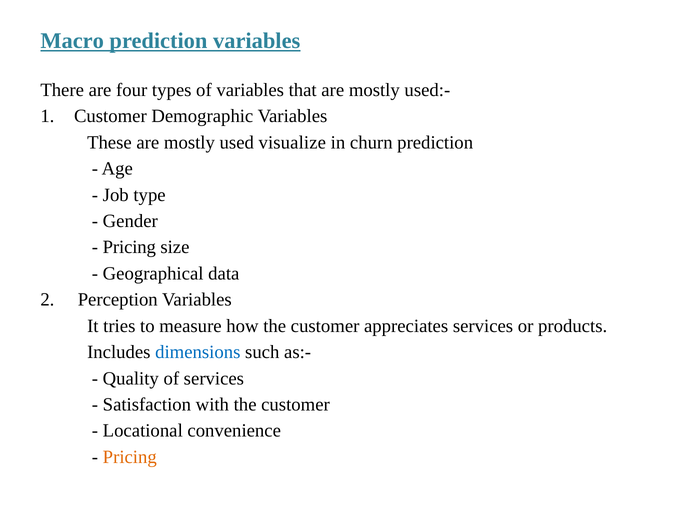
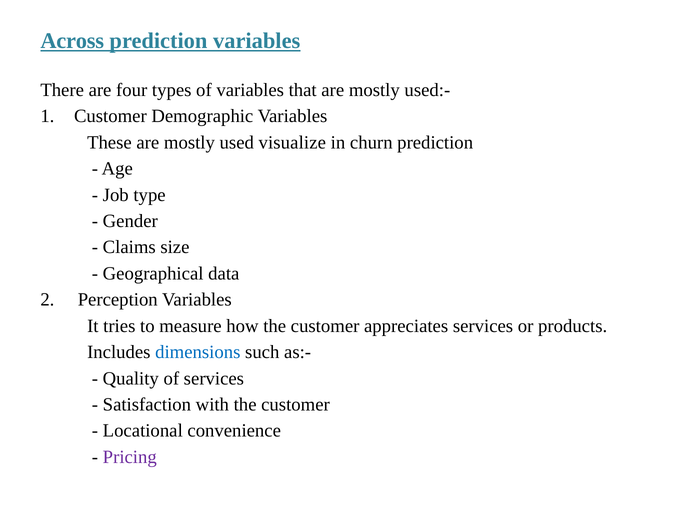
Macro: Macro -> Across (72, 41)
Pricing: Pricing -> Claims (129, 247)
Pricing colour: orange -> purple (130, 457)
